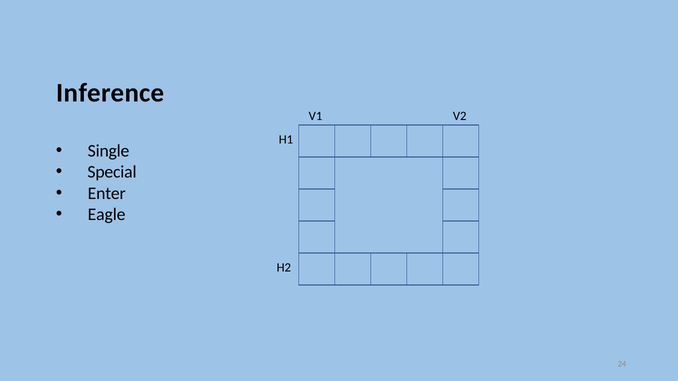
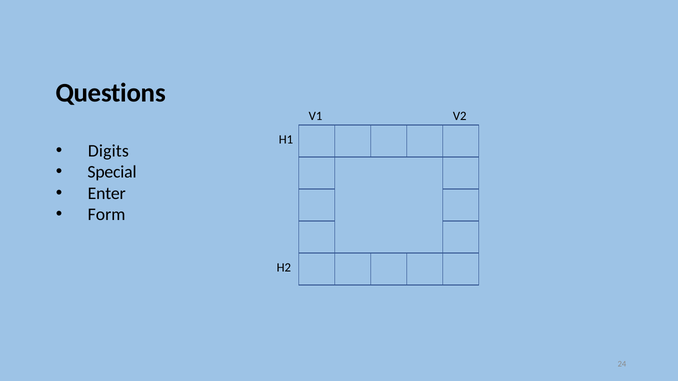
Inference: Inference -> Questions (111, 93)
Single: Single -> Digits (108, 151)
Eagle: Eagle -> Form (107, 215)
